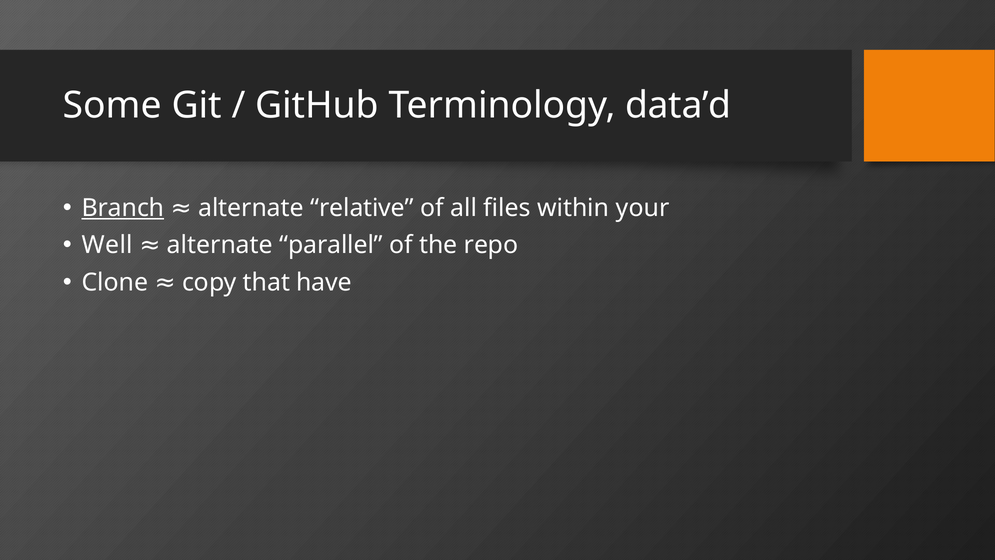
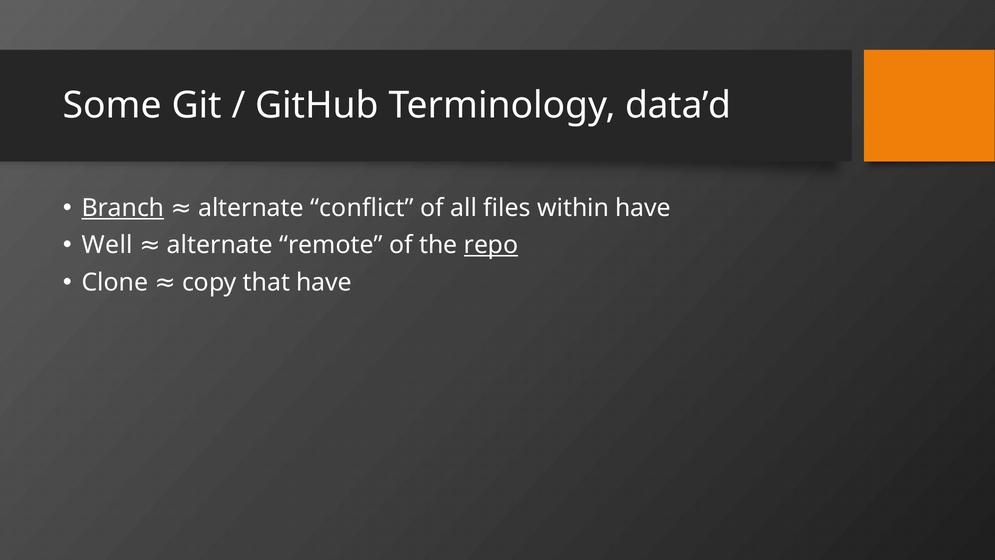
relative: relative -> conflict (362, 208)
within your: your -> have (643, 208)
parallel: parallel -> remote (331, 245)
repo underline: none -> present (491, 245)
